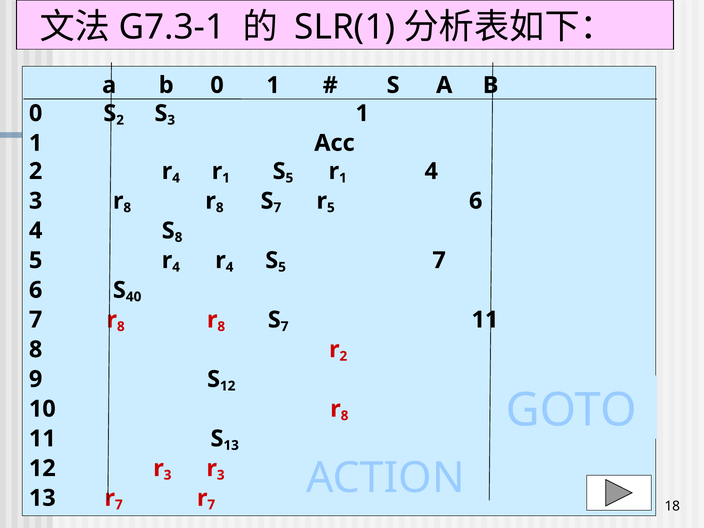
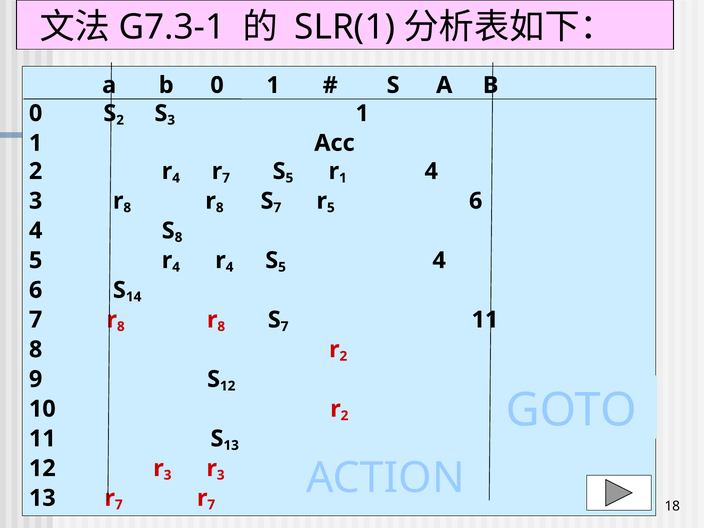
1: 1 -> 7 (226, 178)
7: 7 -> 4 (439, 260)
40: 40 -> 14 (134, 297)
8: 8 -> 2 (345, 416)
